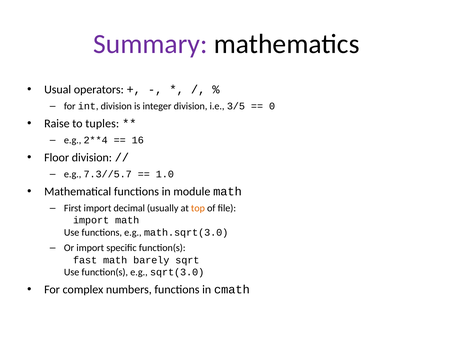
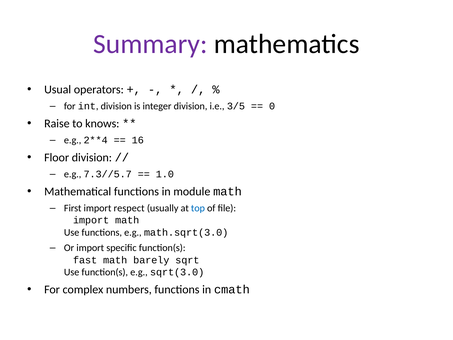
tuples: tuples -> knows (102, 124)
decimal: decimal -> respect (129, 208)
top colour: orange -> blue (198, 208)
